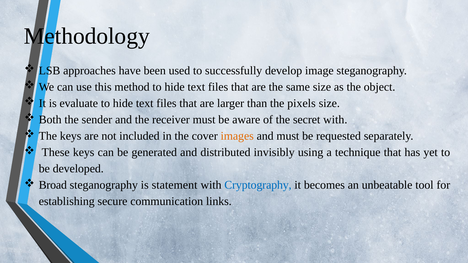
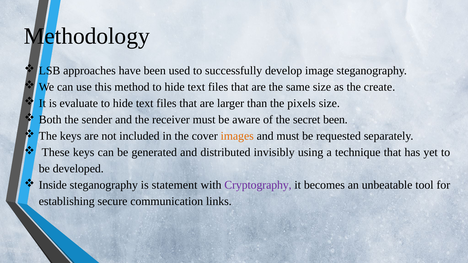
object: object -> create (380, 87)
secret with: with -> been (335, 120)
Broad: Broad -> Inside (53, 185)
Cryptography colour: blue -> purple (258, 185)
